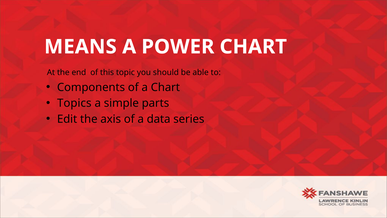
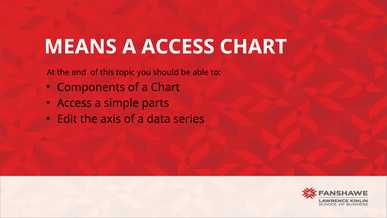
A POWER: POWER -> ACCESS (178, 47)
Topics: Topics -> Access (74, 103)
